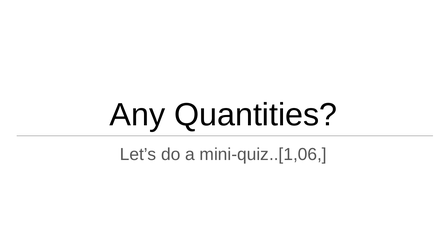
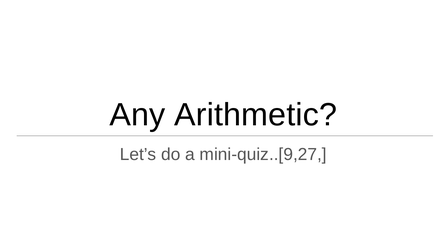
Quantities: Quantities -> Arithmetic (256, 115)
mini-quiz..[1,06: mini-quiz..[1,06 -> mini-quiz..[9,27 (263, 155)
